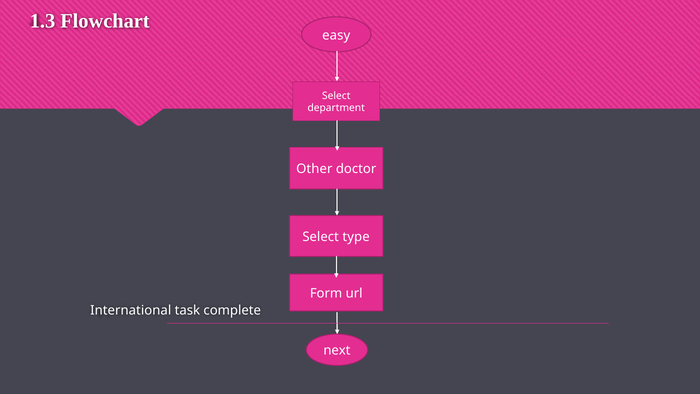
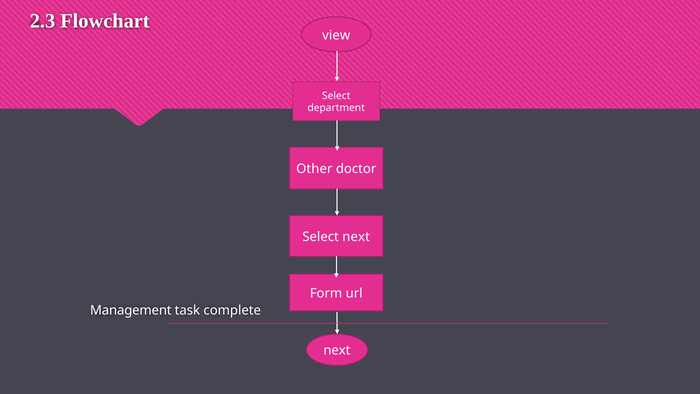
1.3: 1.3 -> 2.3 (42, 21)
easy: easy -> view (336, 35)
Select type: type -> next (356, 237)
International: International -> Management (131, 310)
